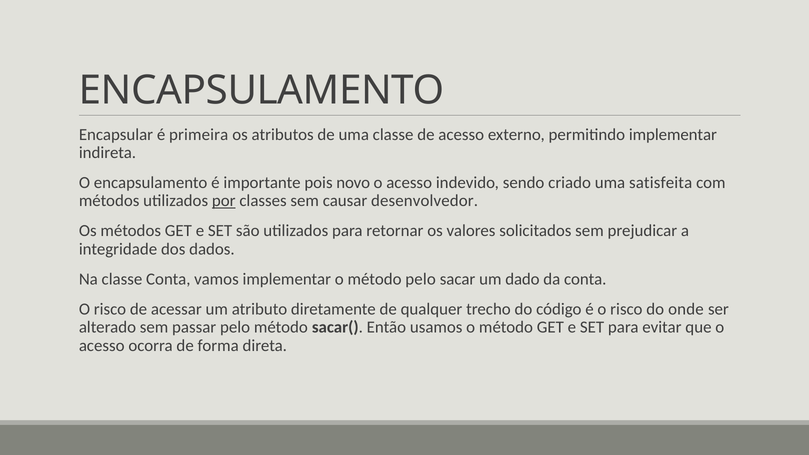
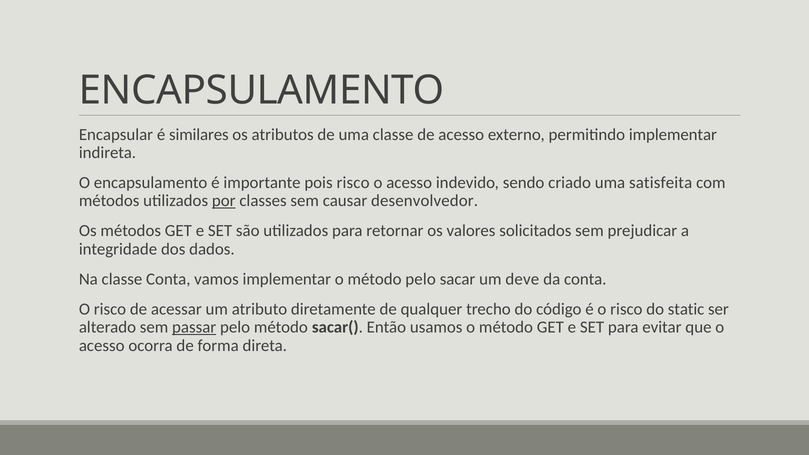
primeira: primeira -> similares (199, 135)
pois novo: novo -> risco (353, 183)
dado: dado -> deve (522, 279)
onde: onde -> static (686, 309)
passar underline: none -> present (194, 327)
